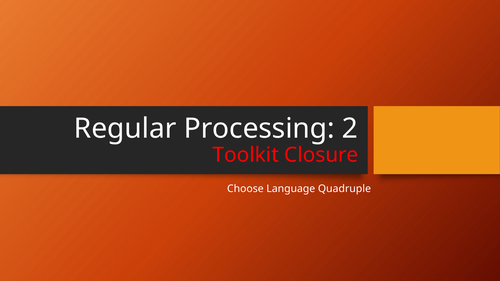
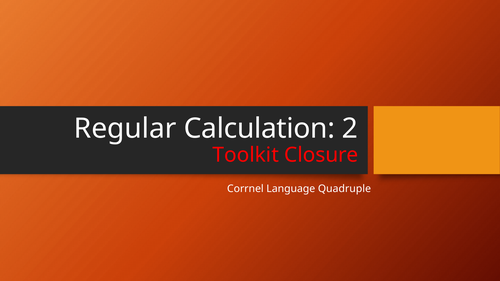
Processing: Processing -> Calculation (259, 129)
Choose: Choose -> Corrnel (245, 189)
